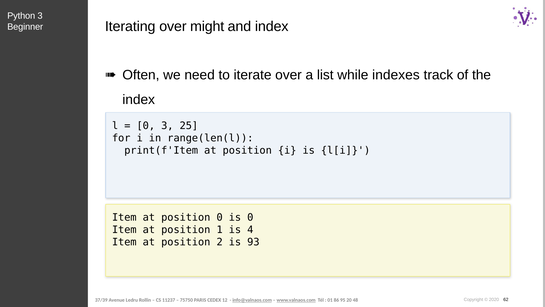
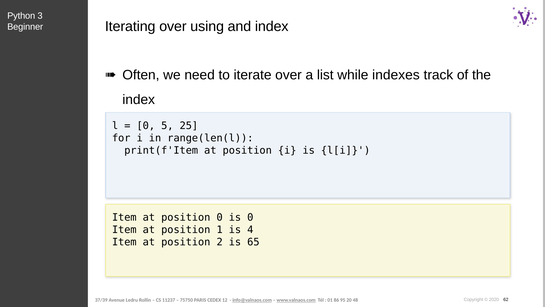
might: might -> using (207, 26)
0 3: 3 -> 5 (167, 126)
93: 93 -> 65 (253, 242)
